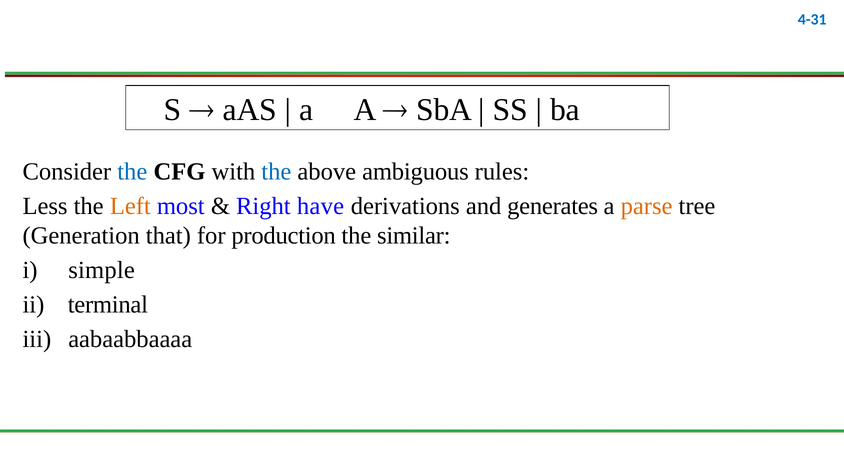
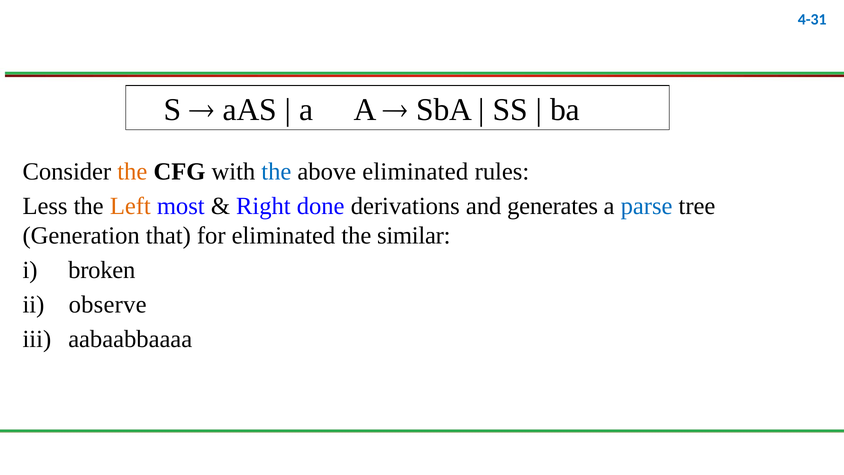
the colour: blue -> orange (132, 171)
above ambiguous: ambiguous -> eliminated (415, 171)
have: have -> done (321, 206)
parse colour: orange -> blue (647, 206)
for production: production -> eliminated (283, 236)
simple: simple -> broken (102, 270)
terminal: terminal -> observe (108, 304)
